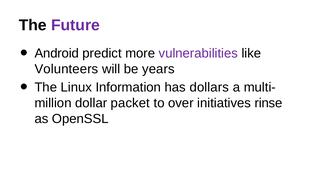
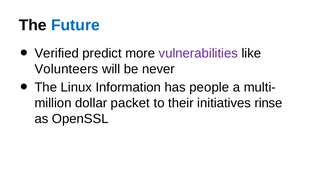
Future colour: purple -> blue (75, 25)
Android: Android -> Verified (57, 53)
years: years -> never (158, 69)
dollars: dollars -> people (209, 87)
over: over -> their (181, 103)
